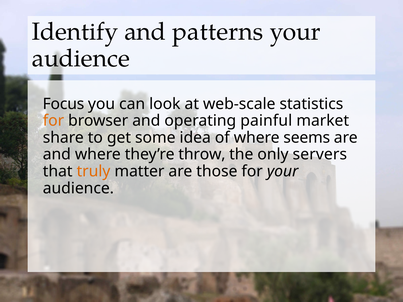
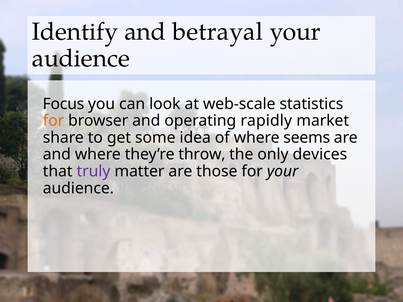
patterns: patterns -> betrayal (218, 32)
painful: painful -> rapidly (266, 121)
servers: servers -> devices (320, 155)
truly colour: orange -> purple (93, 172)
